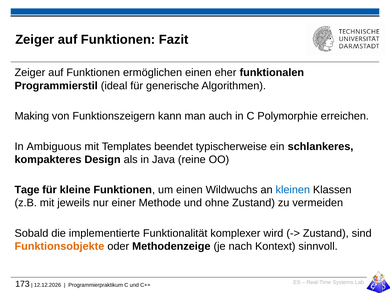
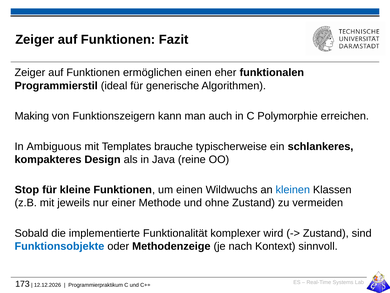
beendet: beendet -> brauche (174, 146)
Tage: Tage -> Stop (27, 190)
Funktionsobjekte colour: orange -> blue (59, 246)
